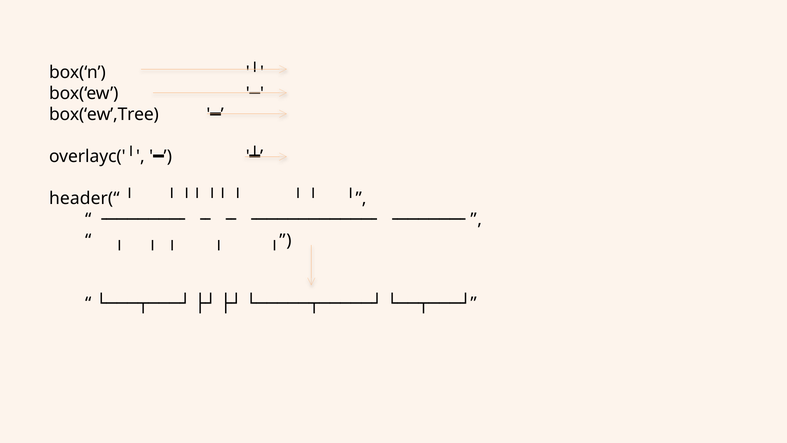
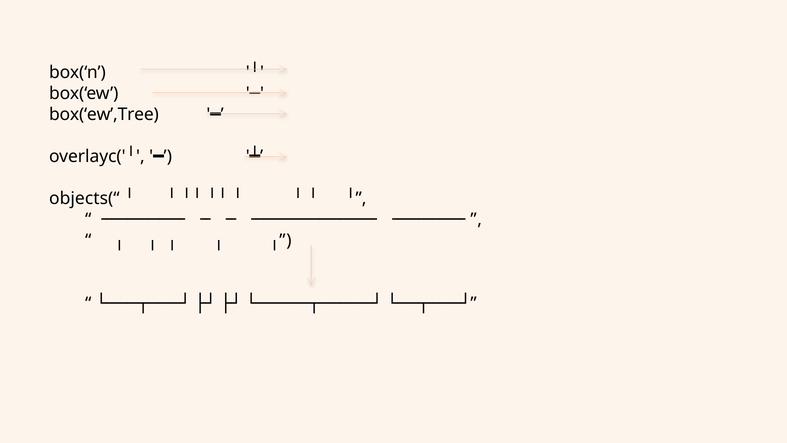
header(“: header(“ -> objects(“ (84, 198)
